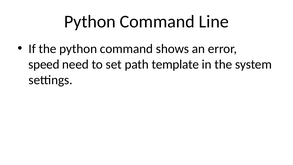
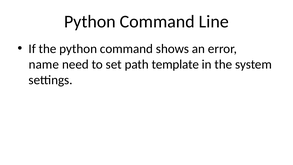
speed: speed -> name (44, 64)
